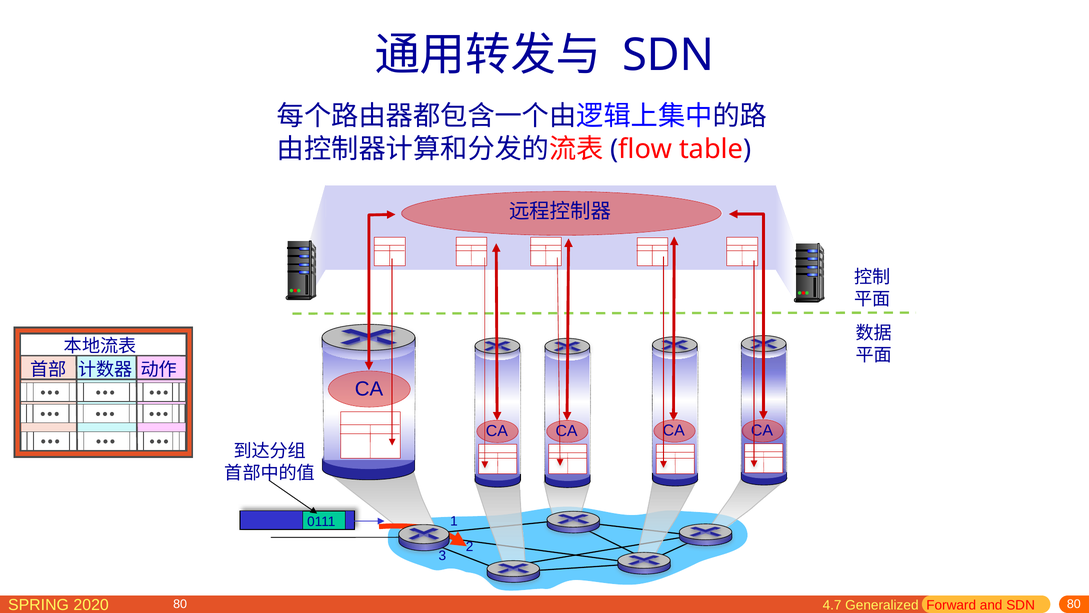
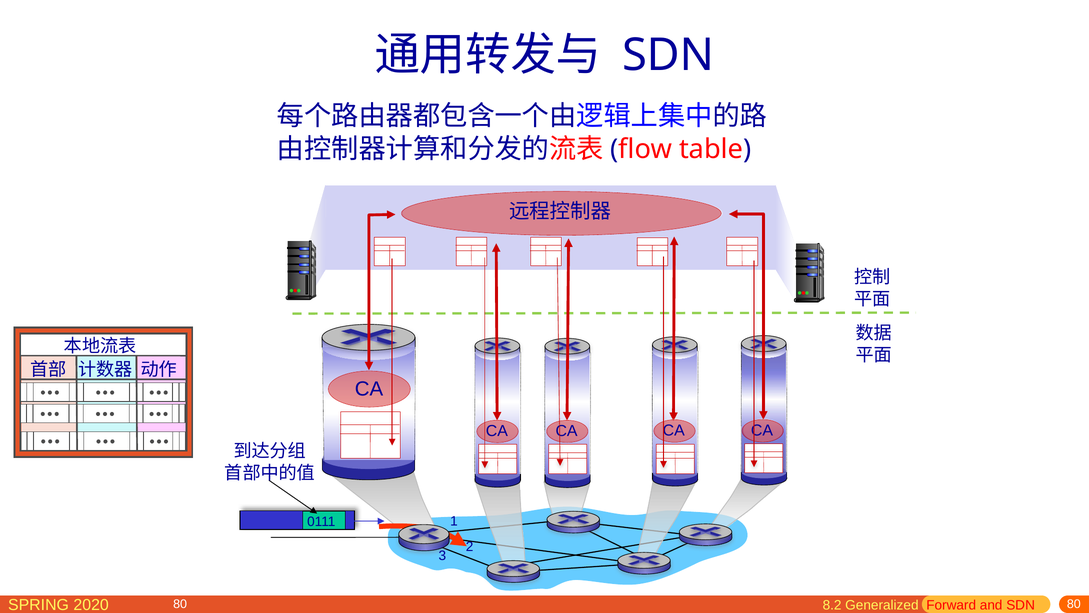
4.7: 4.7 -> 8.2 (832, 605)
